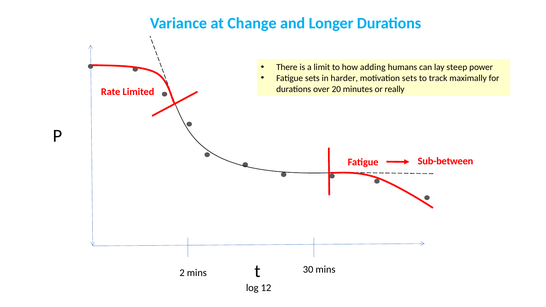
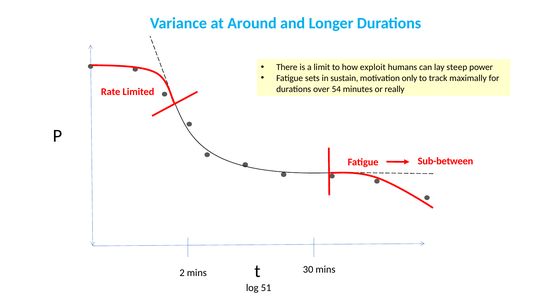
Change: Change -> Around (252, 23)
adding: adding -> exploit (373, 67)
harder: harder -> sustain (344, 78)
motivation sets: sets -> only (410, 78)
20: 20 -> 54 (336, 89)
12: 12 -> 51 (266, 288)
